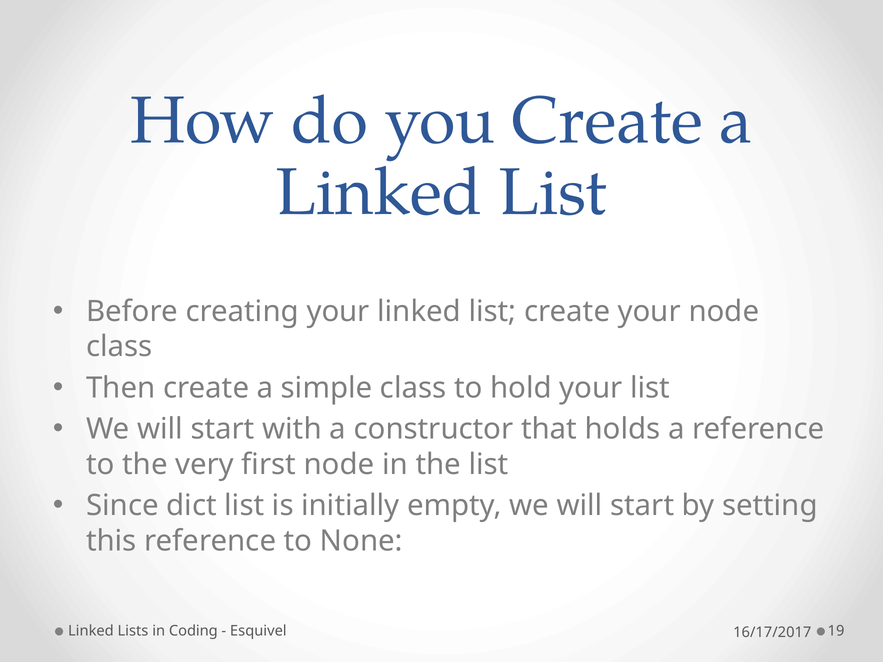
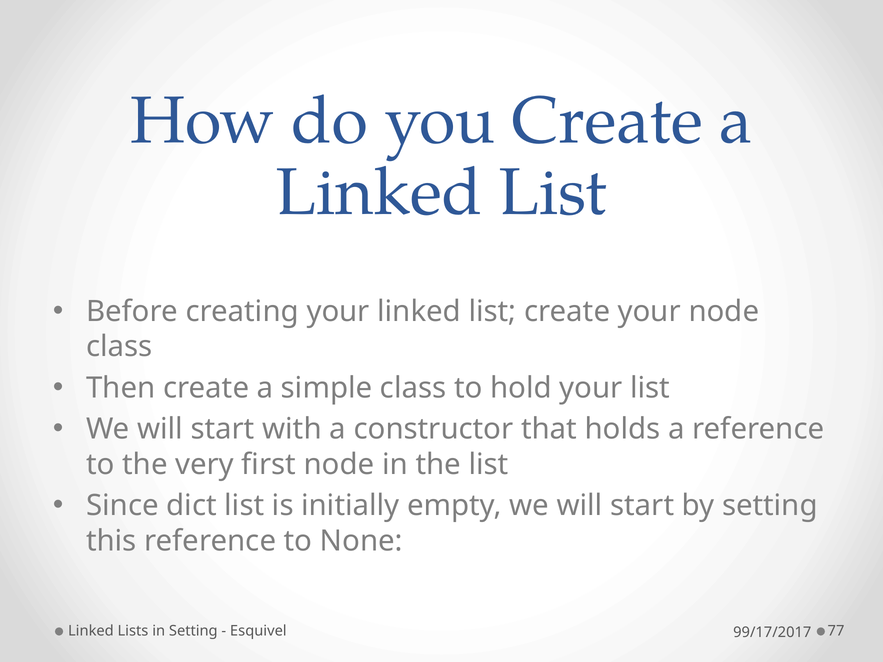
in Coding: Coding -> Setting (193, 631)
19: 19 -> 77 (836, 631)
16/17/2017: 16/17/2017 -> 99/17/2017 (772, 632)
